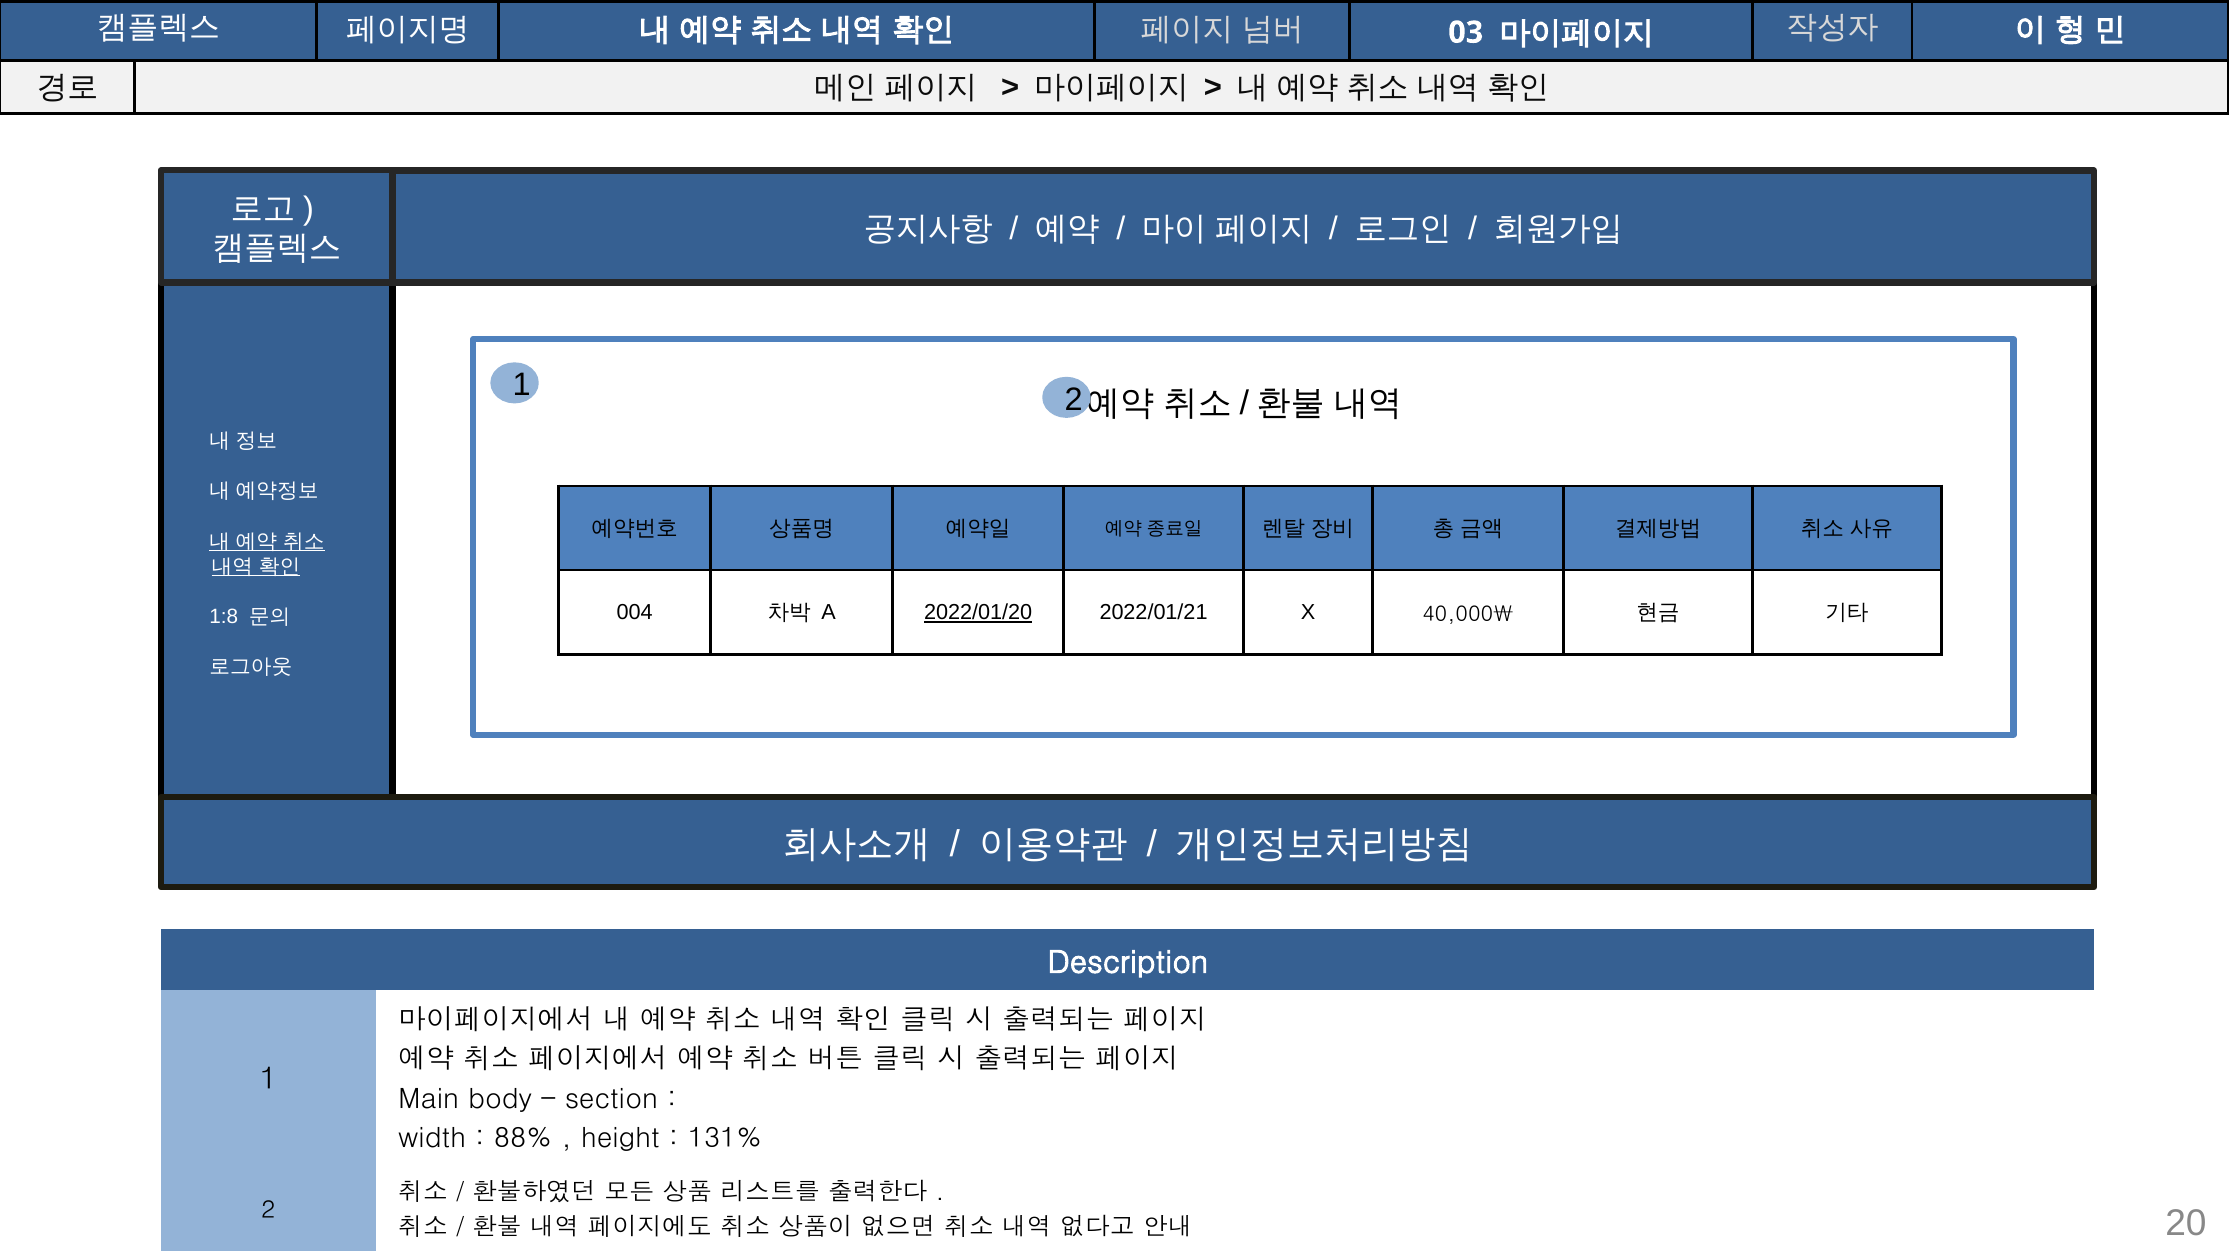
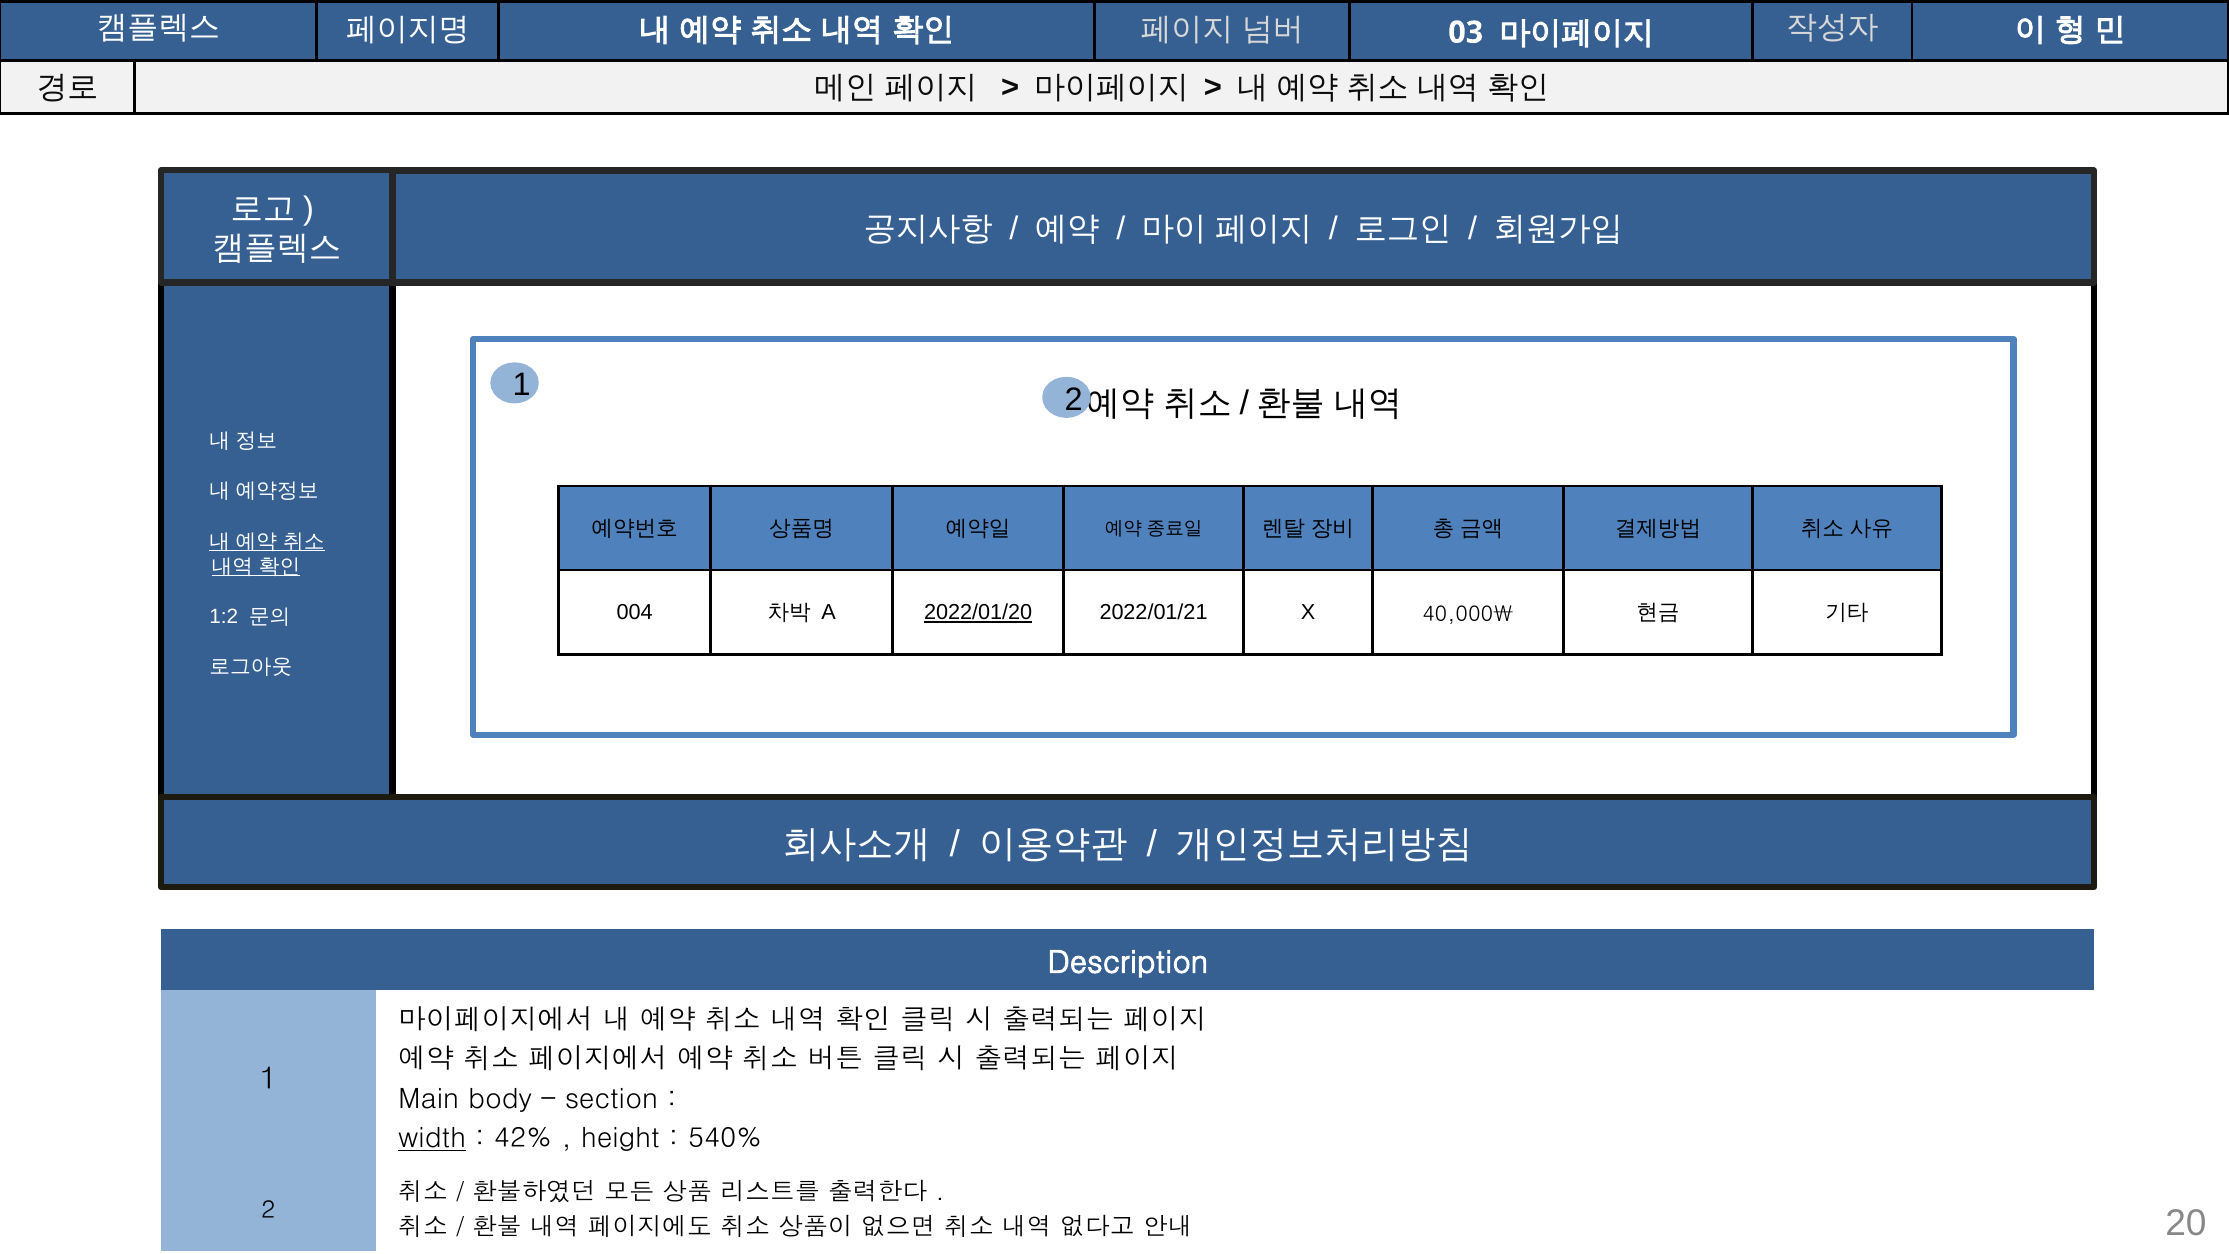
1:8: 1:8 -> 1:2 (224, 616)
width underline: none -> present (432, 1138)
88%: 88% -> 42% (523, 1138)
131%: 131% -> 540% (725, 1138)
